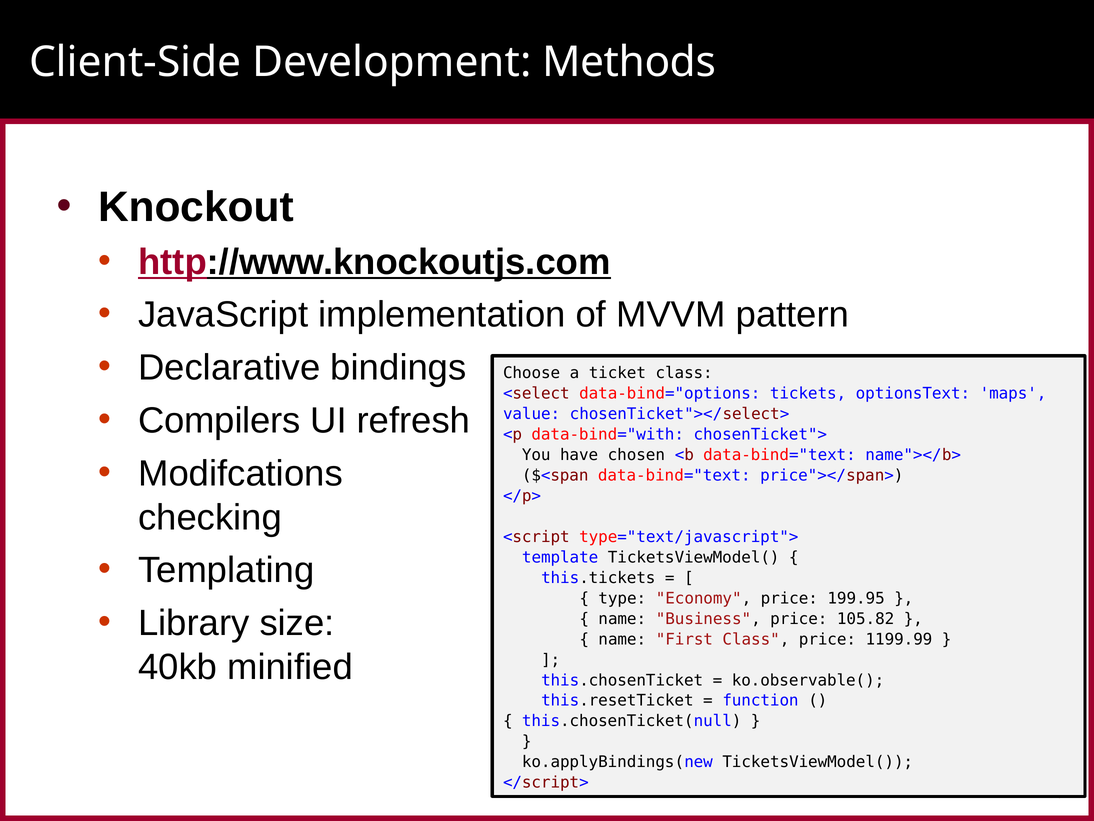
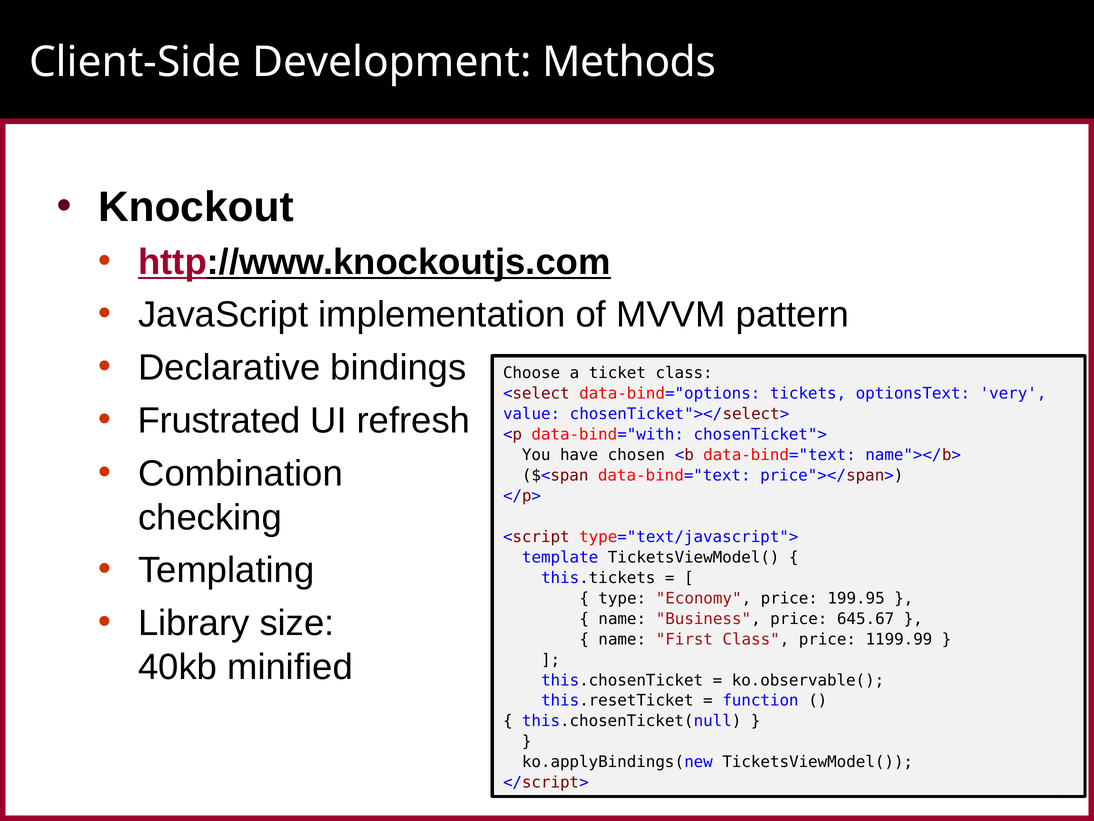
maps: maps -> very (1013, 393)
Compilers: Compilers -> Frustrated (219, 421)
Modifcations: Modifcations -> Combination (241, 473)
105.82: 105.82 -> 645.67 (866, 618)
